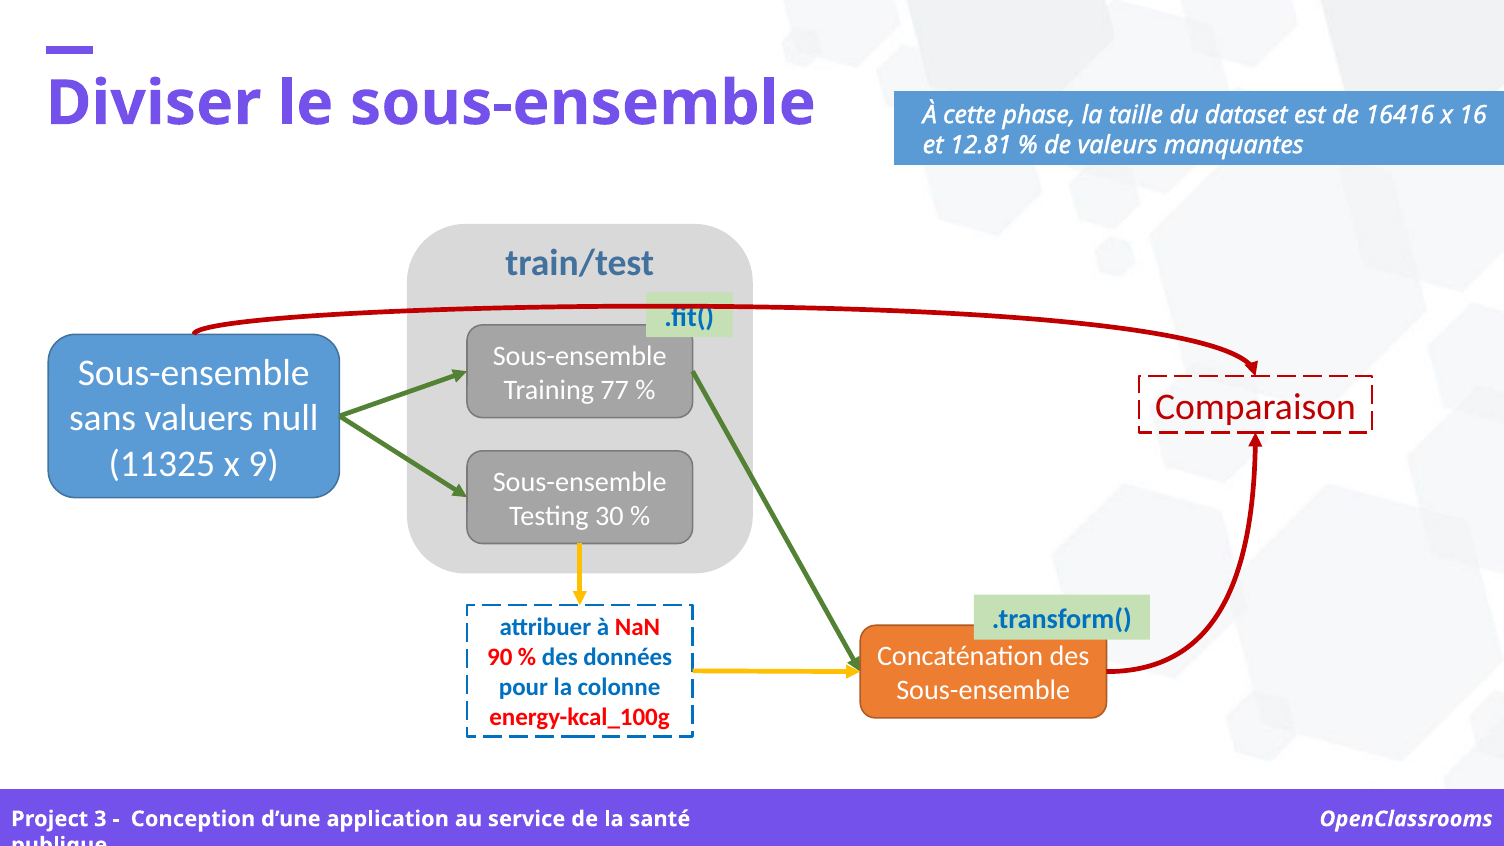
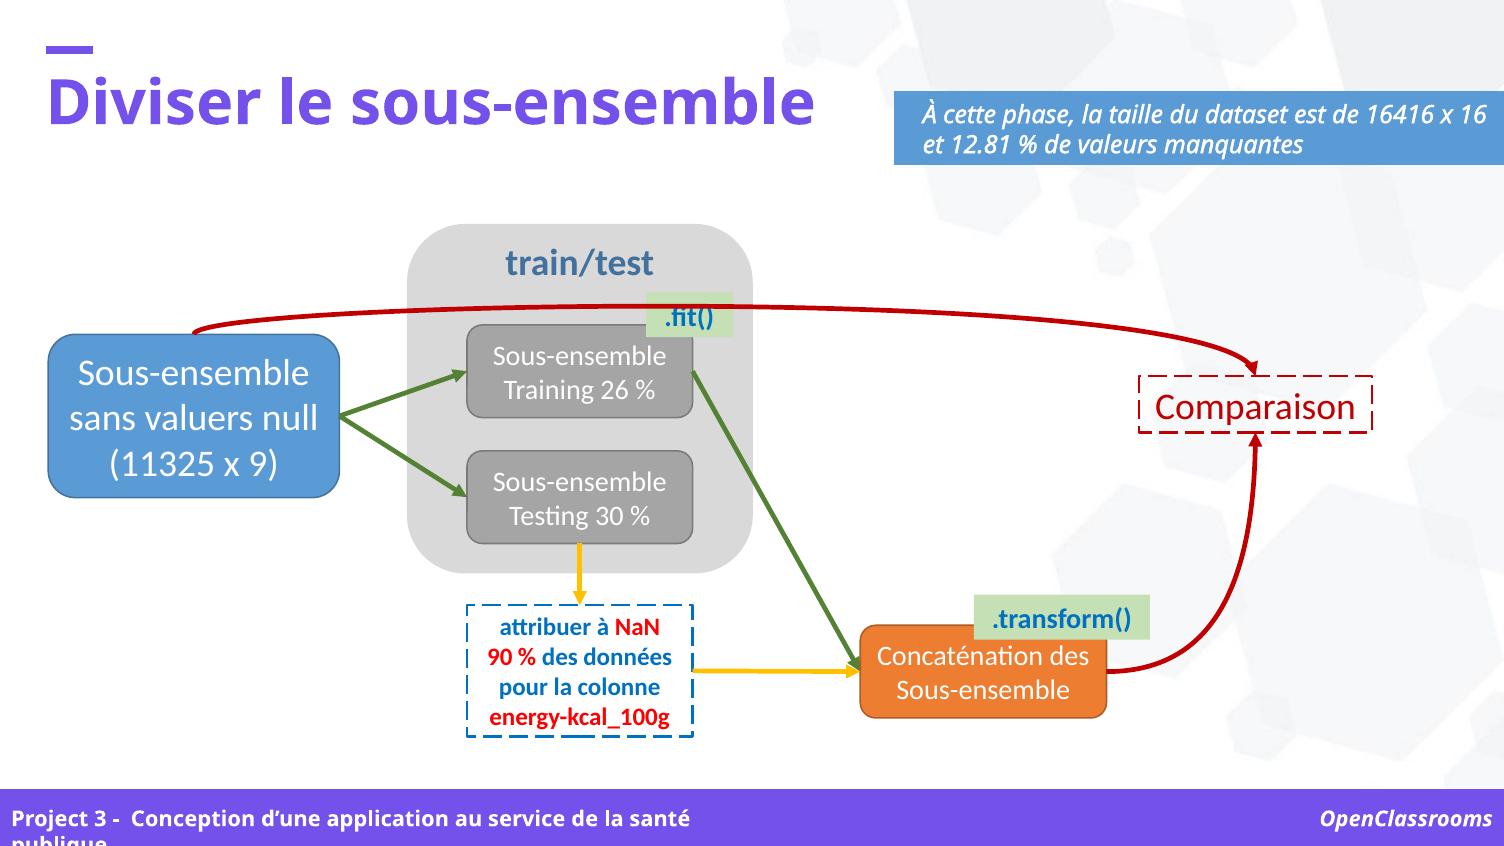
77: 77 -> 26 (615, 390)
